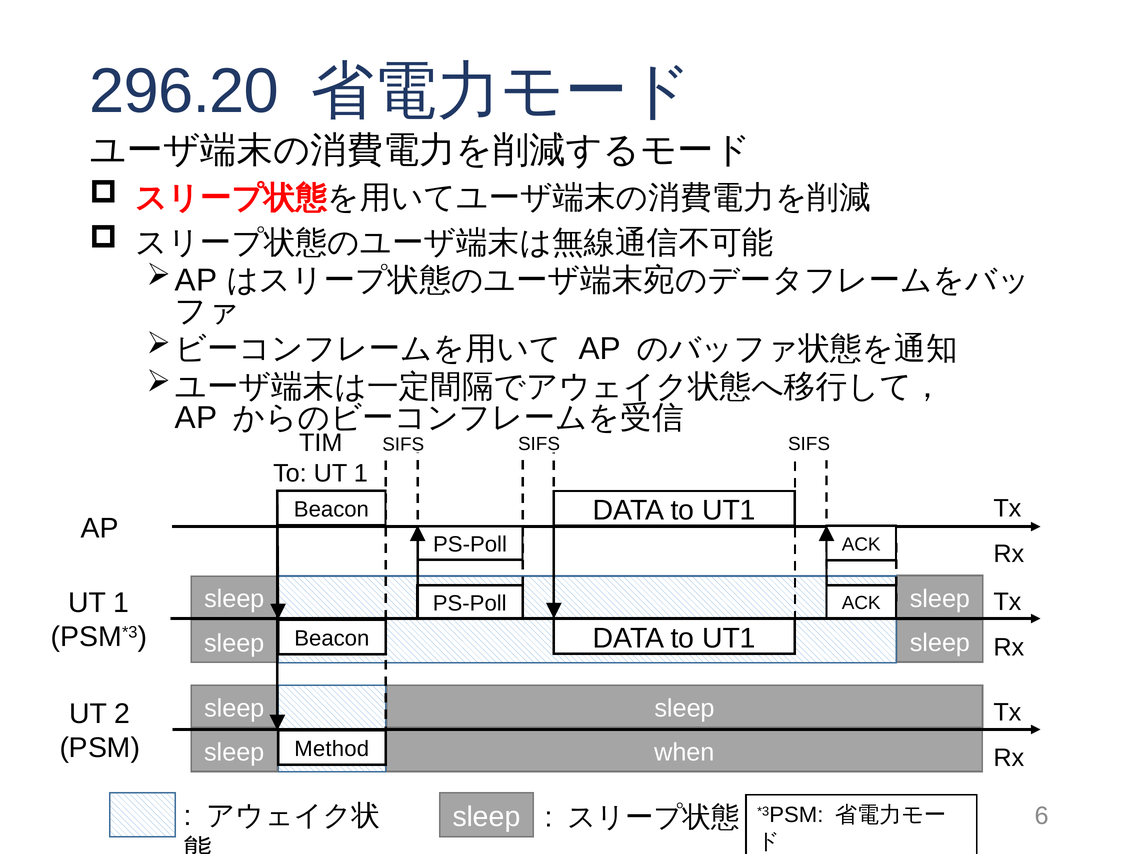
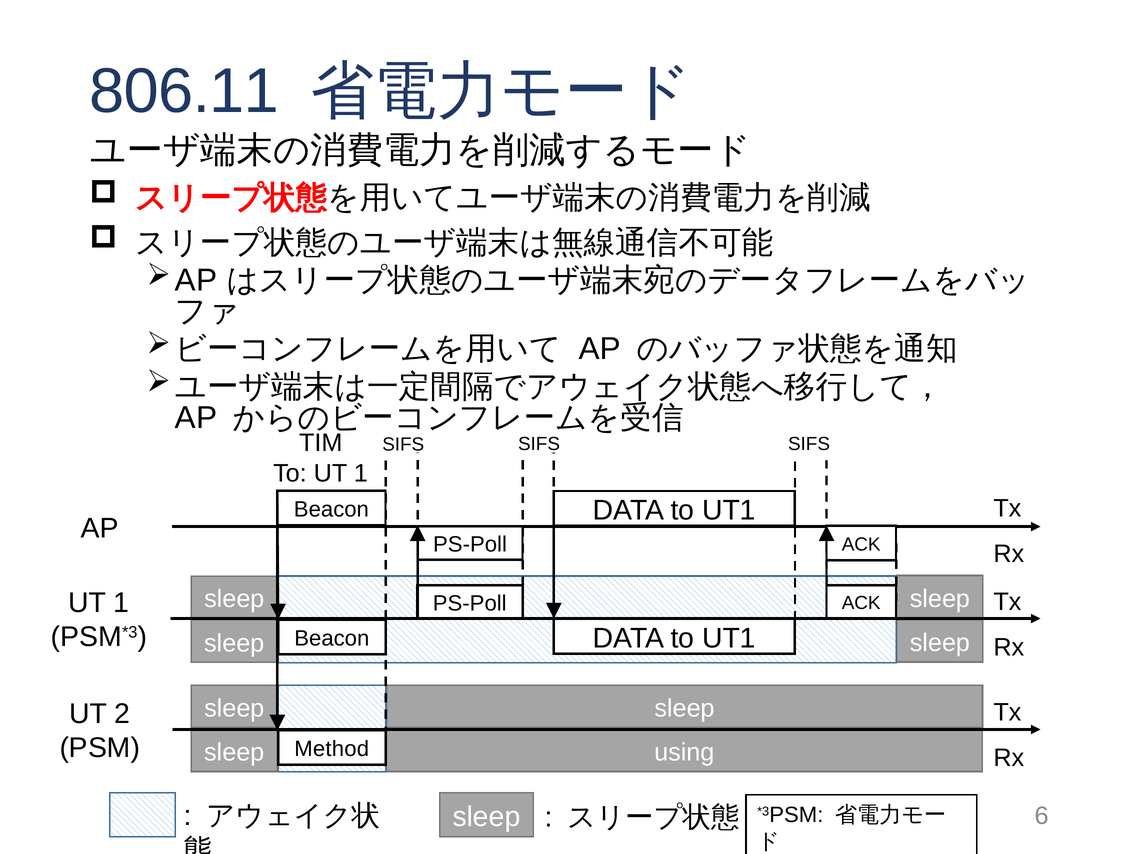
296.20: 296.20 -> 806.11 (184, 91)
when: when -> using (684, 752)
